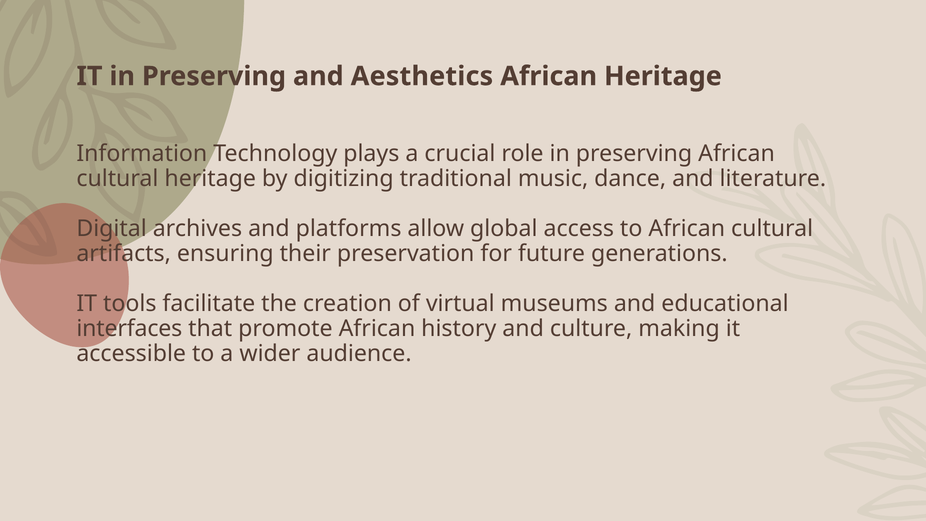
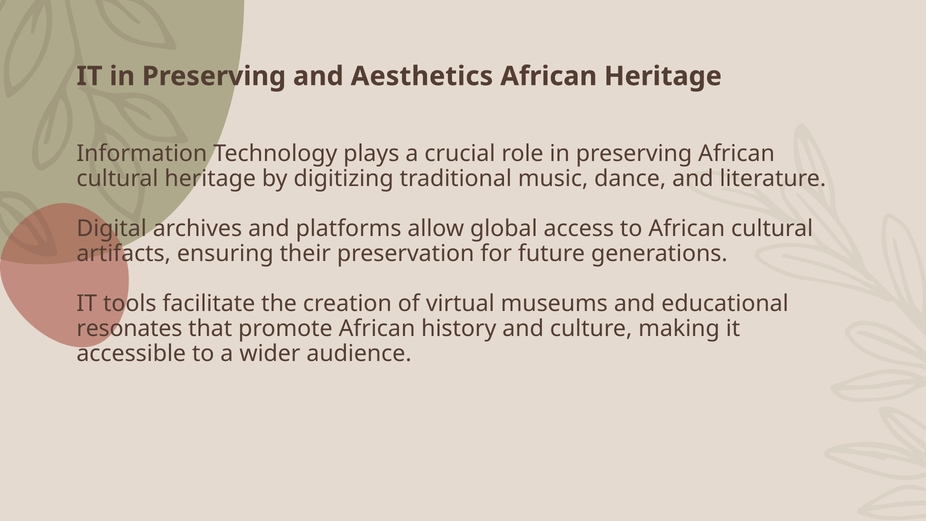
interfaces: interfaces -> resonates (129, 328)
